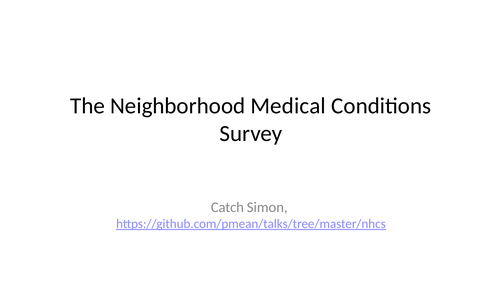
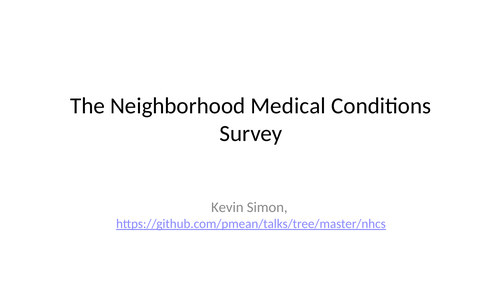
Catch: Catch -> Kevin (227, 207)
